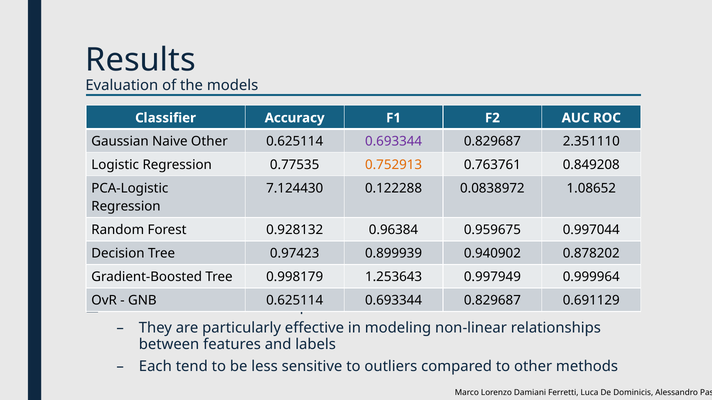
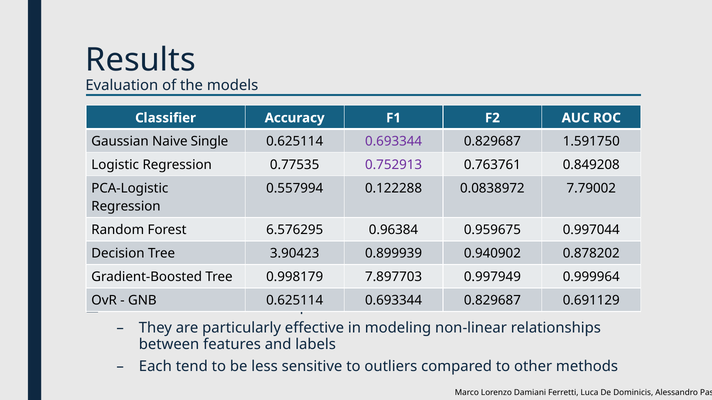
Naive Other: Other -> Single (209, 142)
2.351110: 2.351110 -> 1.591750 (591, 142)
0.752913 colour: orange -> purple (394, 165)
7.124430: 7.124430 -> 0.557994 (295, 189)
1.08652: 1.08652 -> 7.79002 (591, 189)
0.928132: 0.928132 -> 6.576295 (295, 230)
0.97423: 0.97423 -> 3.90423 (295, 254)
1.253643: 1.253643 -> 7.897703 (394, 277)
